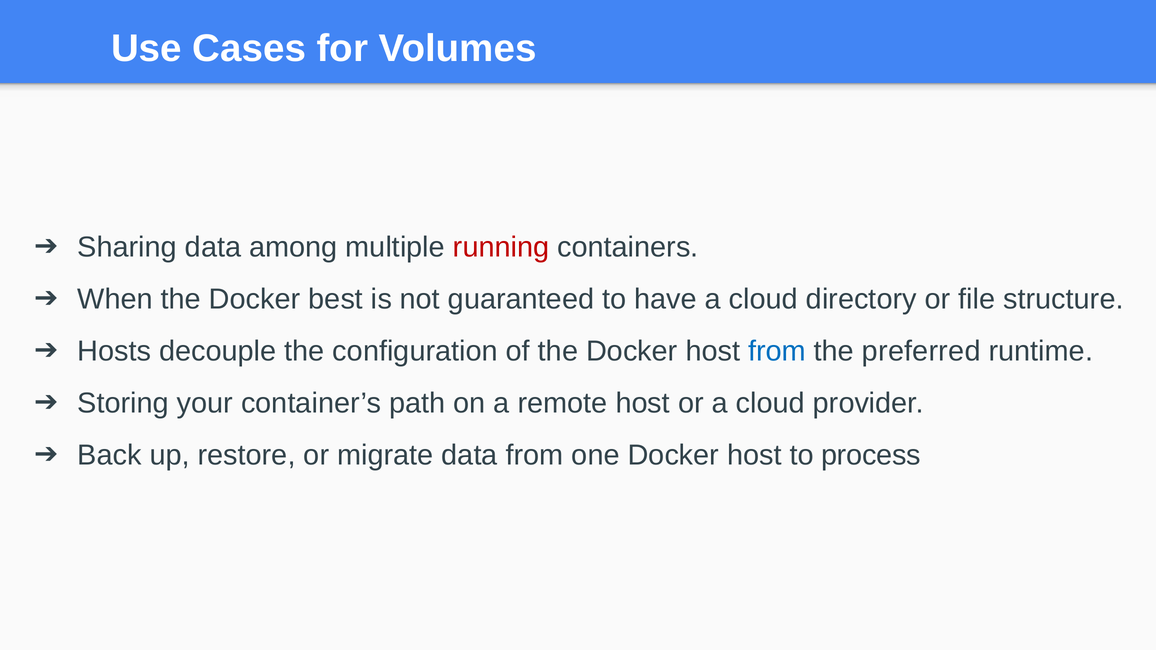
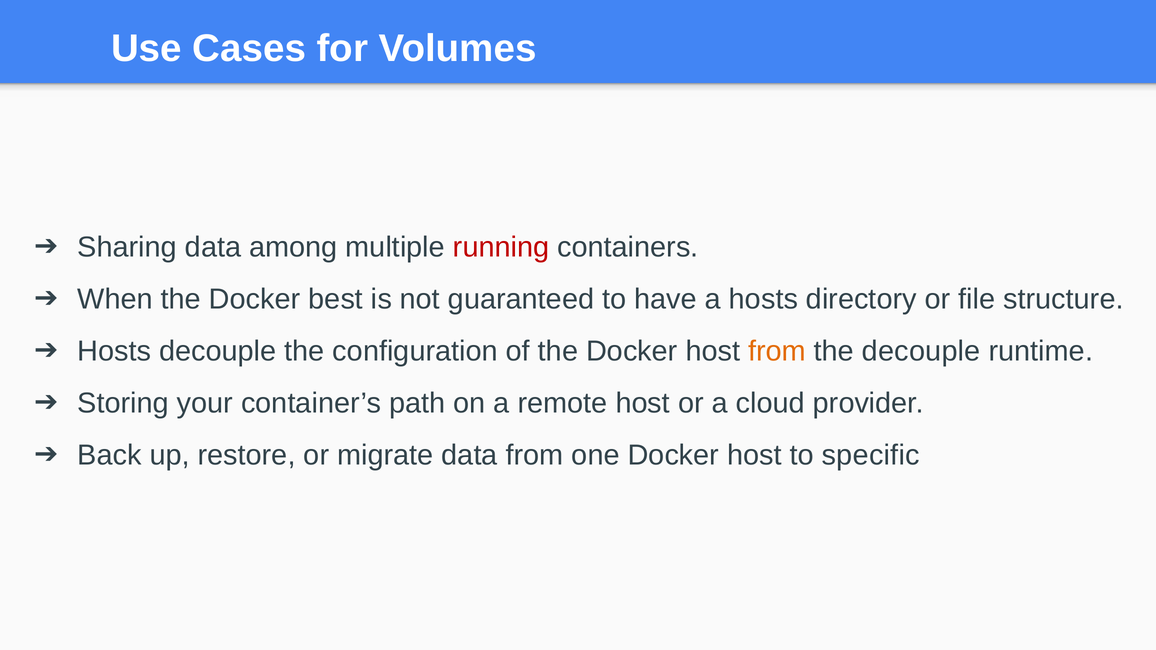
have a cloud: cloud -> hosts (763, 299)
from colour: blue -> orange (777, 352)
the preferred: preferred -> decouple (921, 352)
process: process -> specific (871, 456)
